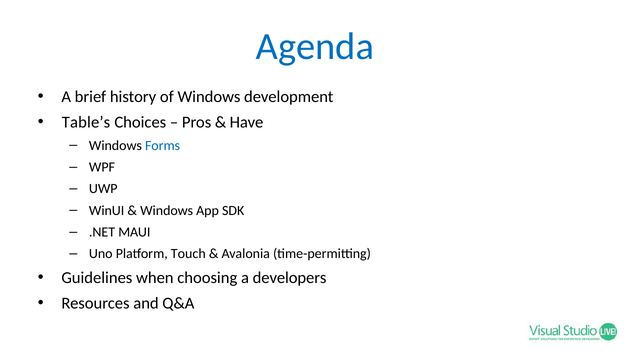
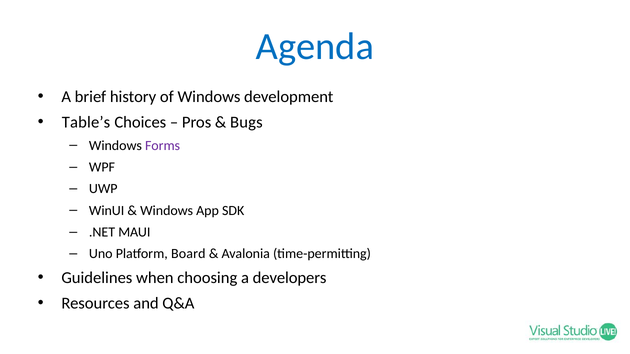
Have: Have -> Bugs (246, 123)
Forms colour: blue -> purple (163, 146)
Touch: Touch -> Board (188, 254)
